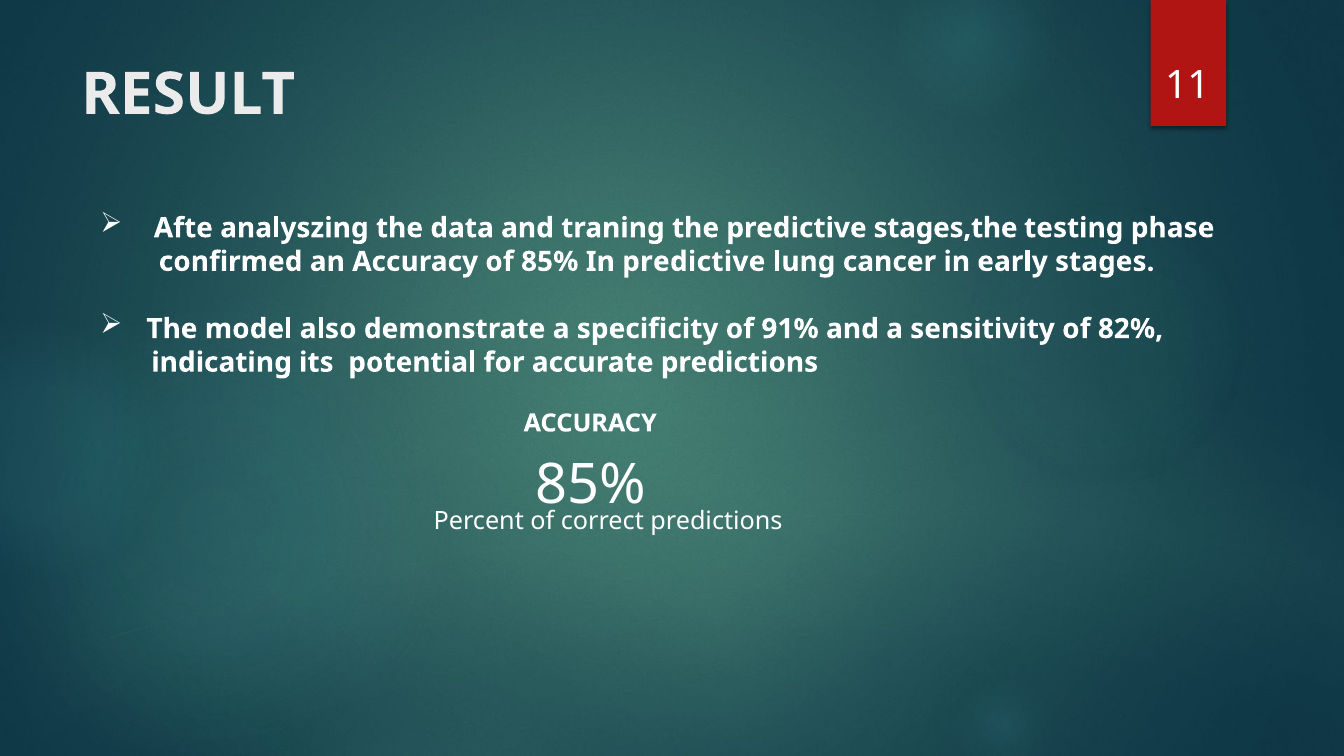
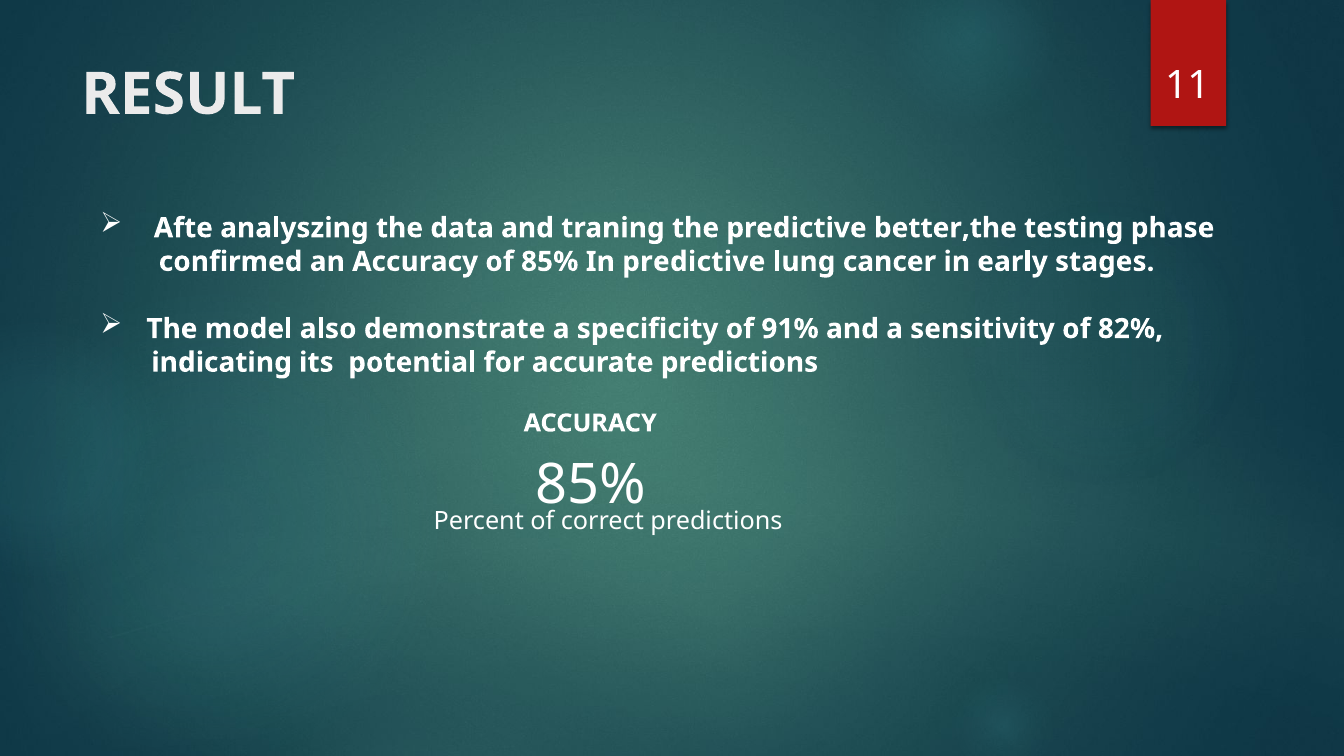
stages,the: stages,the -> better,the (945, 228)
